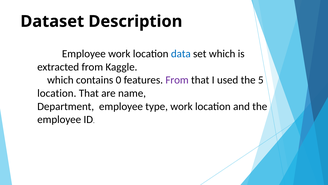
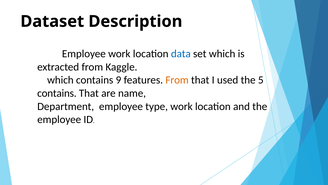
0: 0 -> 9 (119, 80)
From colour: purple -> orange (177, 80)
location: location -> contains (57, 93)
